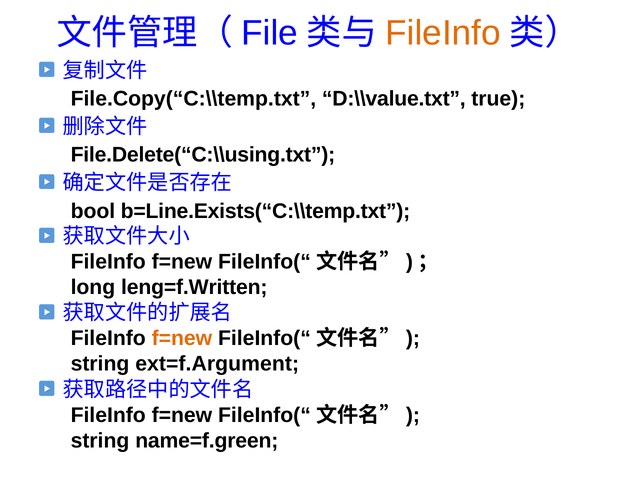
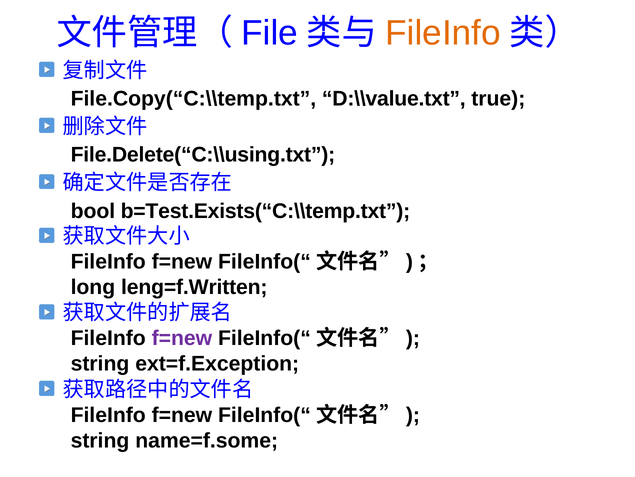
b=Line.Exists(“C:\\temp.txt: b=Line.Exists(“C:\\temp.txt -> b=Test.Exists(“C:\\temp.txt (265, 211)
f=new colour: orange -> purple (182, 338)
ext=f.Argument: ext=f.Argument -> ext=f.Exception (217, 363)
name=f.green: name=f.green -> name=f.some (207, 440)
